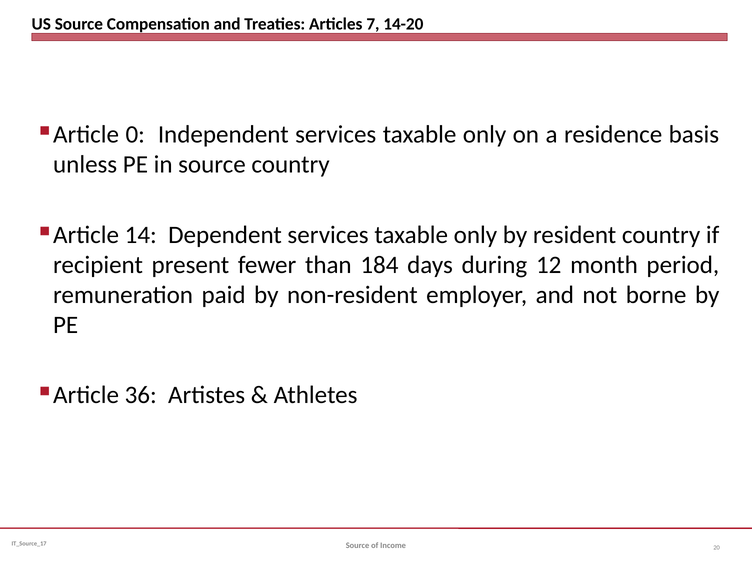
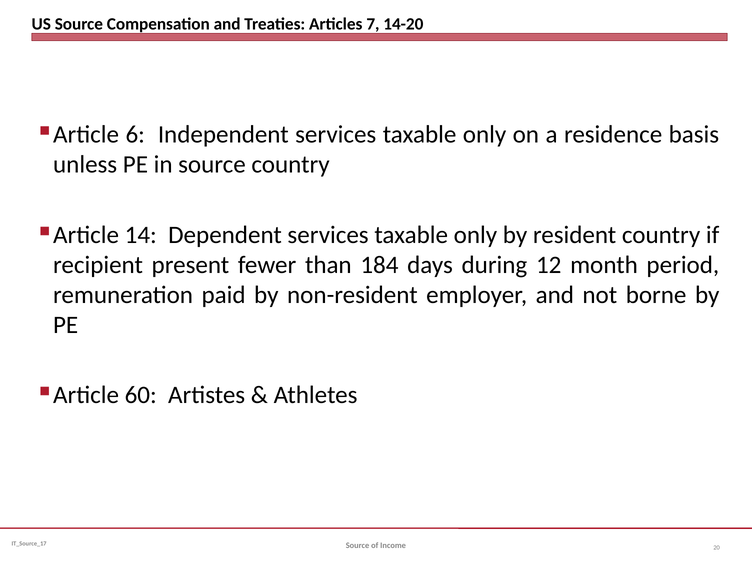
0: 0 -> 6 (135, 135)
36: 36 -> 60 (141, 395)
